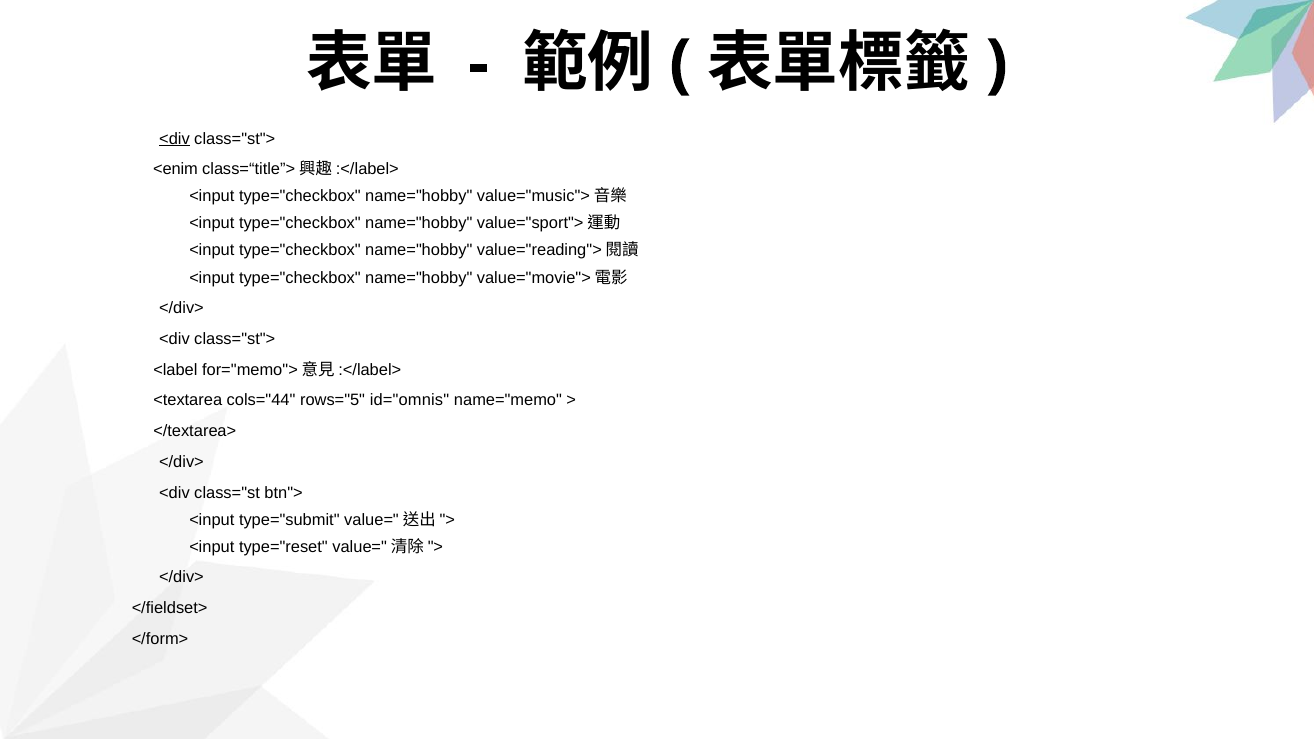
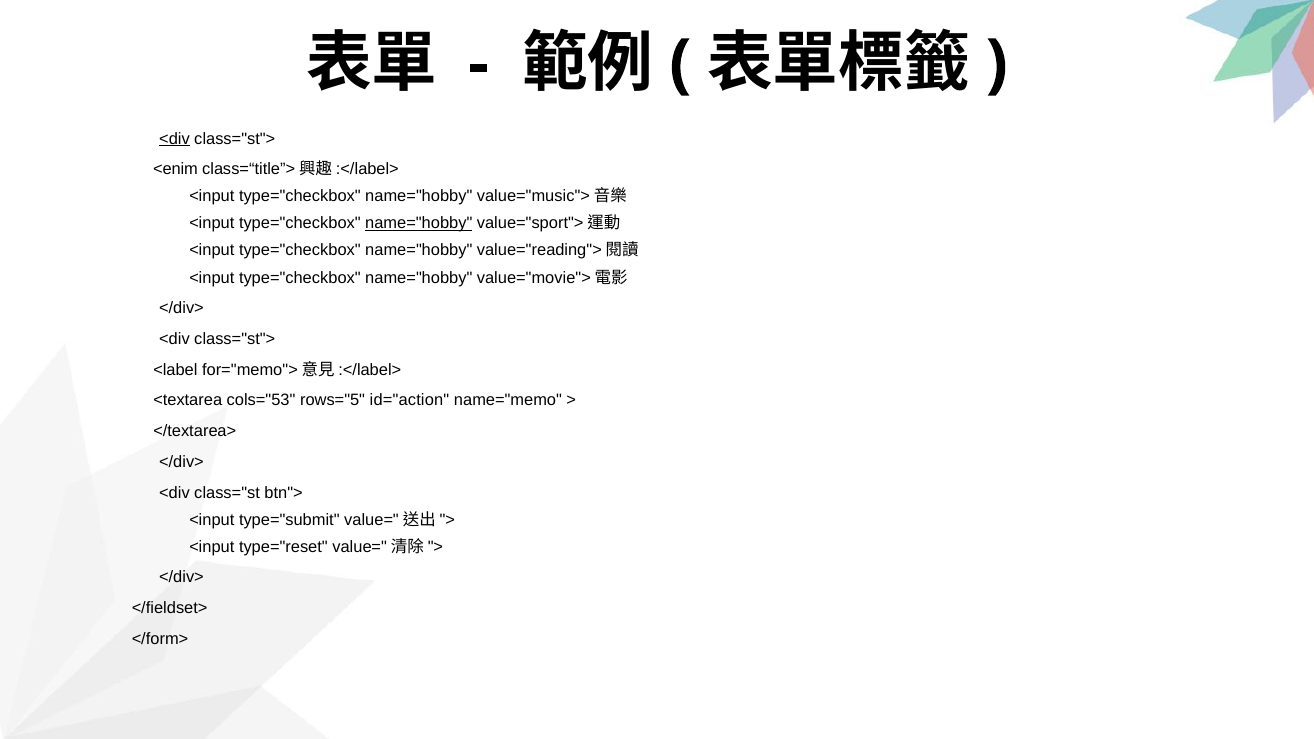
name="hobby underline: none -> present (419, 224)
cols="44: cols="44 -> cols="53 (261, 401)
id="omnis: id="omnis -> id="action (409, 401)
